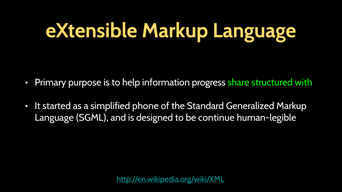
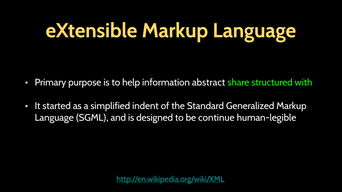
progress: progress -> abstract (209, 83)
phone: phone -> indent (145, 106)
